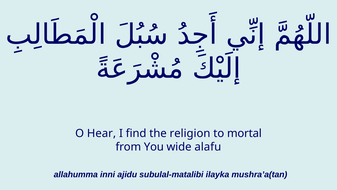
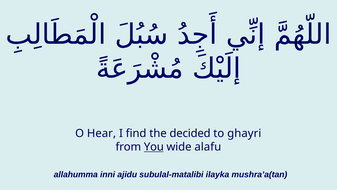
religion: religion -> decided (190, 133)
mortal: mortal -> ghayri (244, 133)
You underline: none -> present (154, 147)
